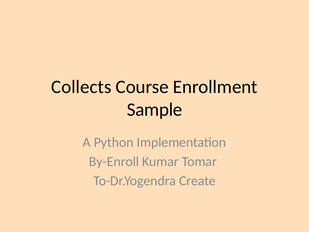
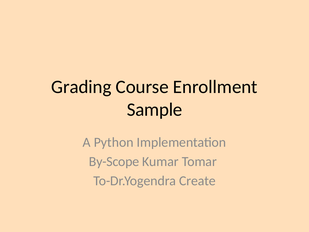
Collects: Collects -> Grading (81, 87)
By-Enroll: By-Enroll -> By-Scope (114, 161)
